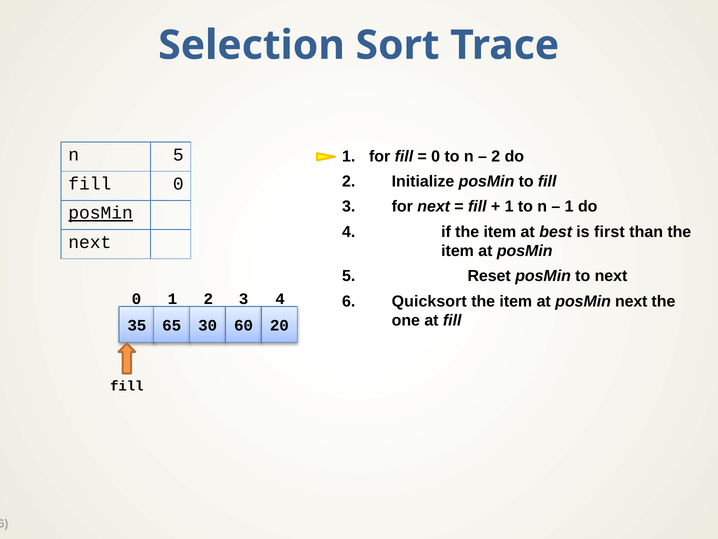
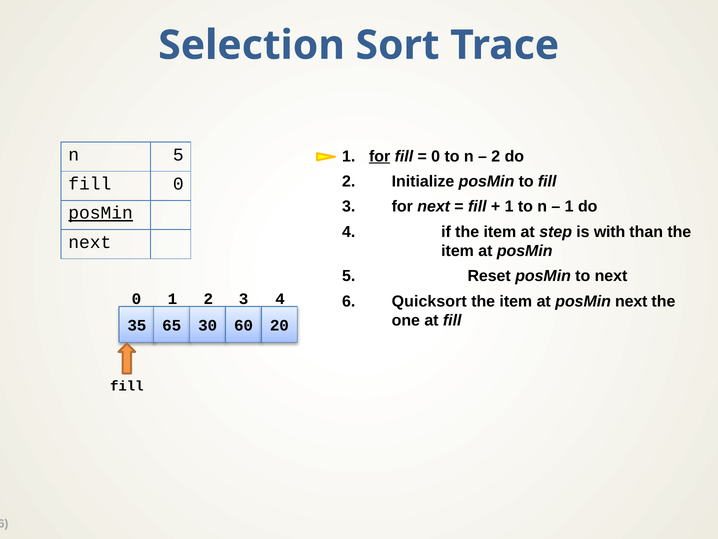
for underline: none -> present (380, 156)
best: best -> step (556, 232)
first: first -> with (610, 232)
